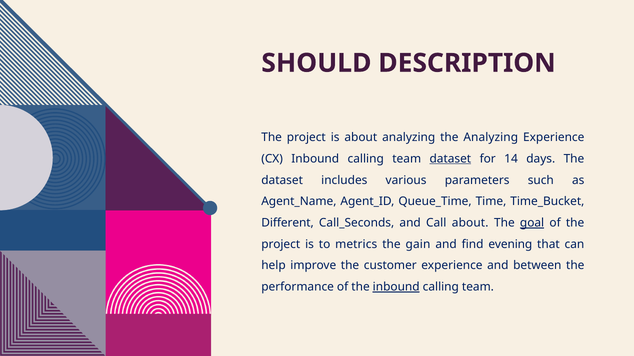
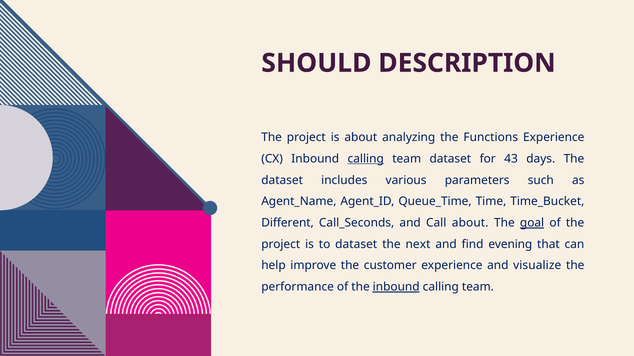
the Analyzing: Analyzing -> Functions (491, 138)
calling underline: none -> present (366, 159)
dataset underline: present -> none (450, 159)
14: 14 -> 43 (511, 159)
to metrics: metrics -> dataset (356, 245)
gain: gain -> next (418, 245)
between: between -> visualize (537, 266)
